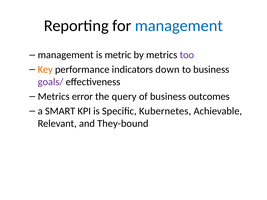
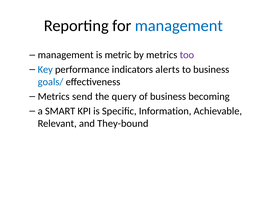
Key colour: orange -> blue (45, 70)
down: down -> alerts (167, 70)
goals/ colour: purple -> blue (51, 82)
error: error -> send (82, 97)
outcomes: outcomes -> becoming (209, 97)
Kubernetes: Kubernetes -> Information (165, 111)
